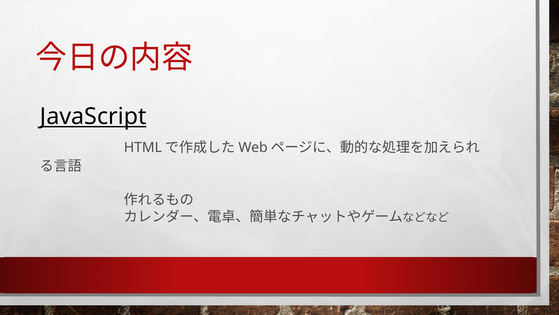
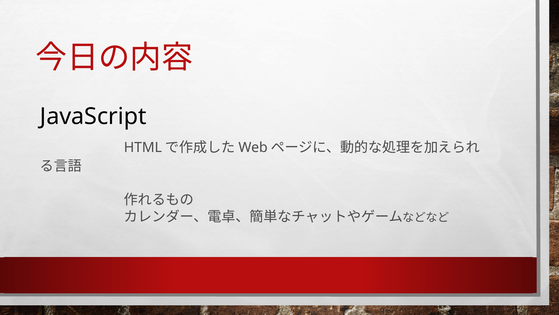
JavaScript underline: present -> none (93, 116)
